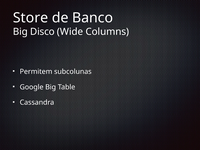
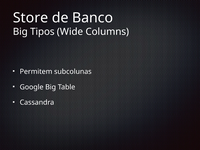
Disco: Disco -> Tipos (42, 32)
